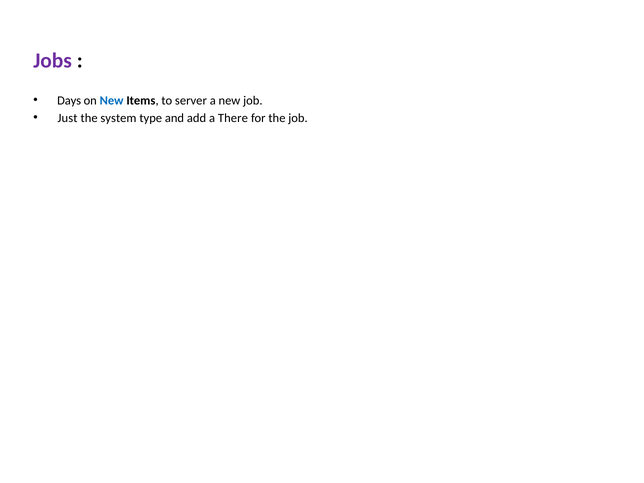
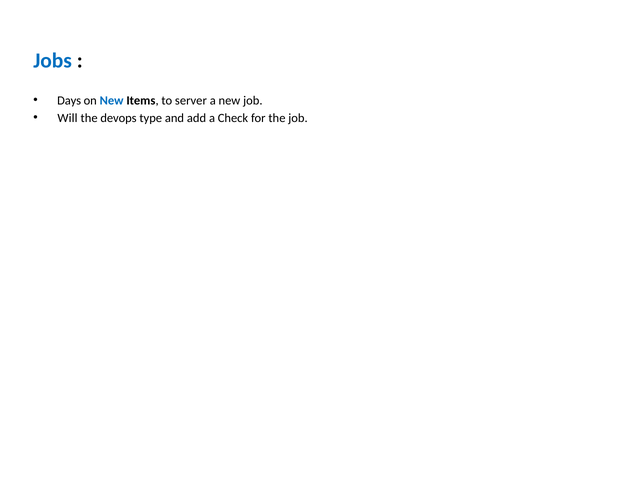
Jobs colour: purple -> blue (53, 61)
Just: Just -> Will (68, 118)
system: system -> devops (119, 118)
There: There -> Check (233, 118)
